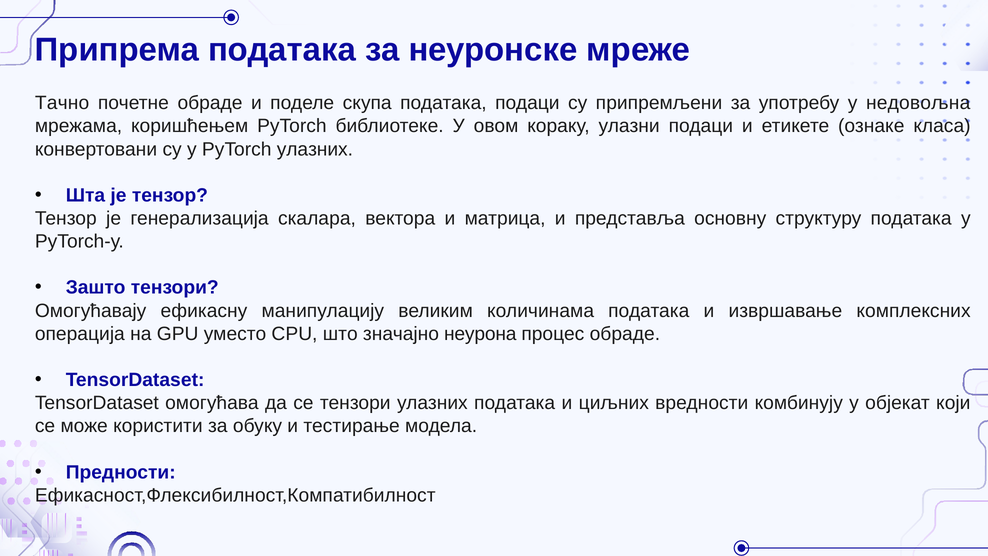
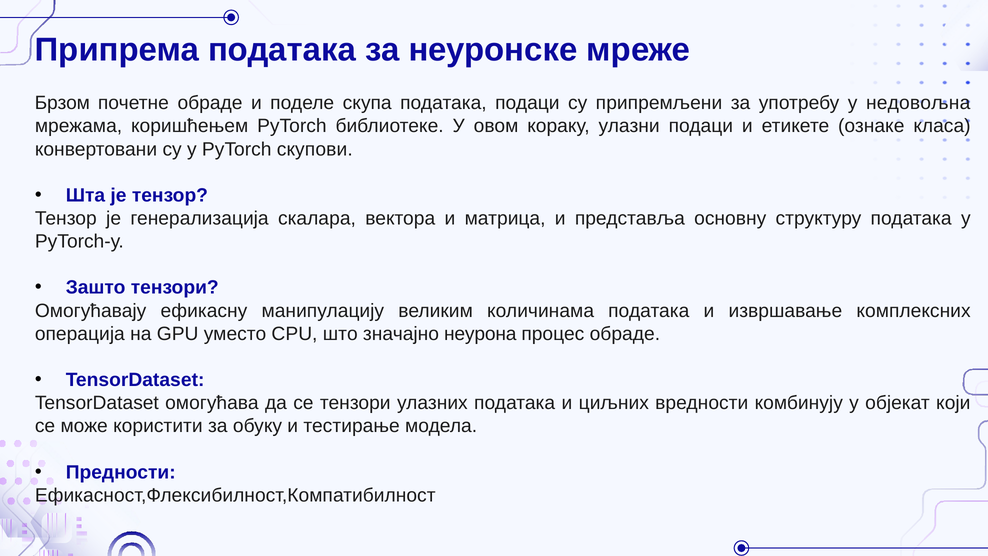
Тачно: Тачно -> Брзом (62, 103)
PyTorch улазних: улазних -> скупови (315, 149)
